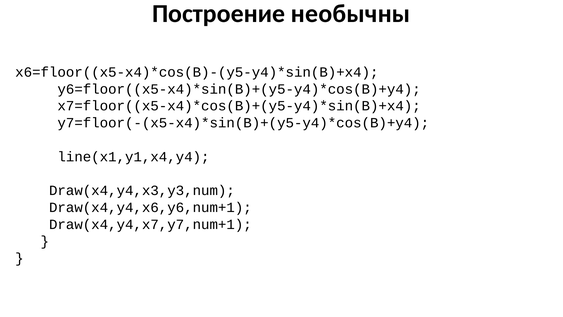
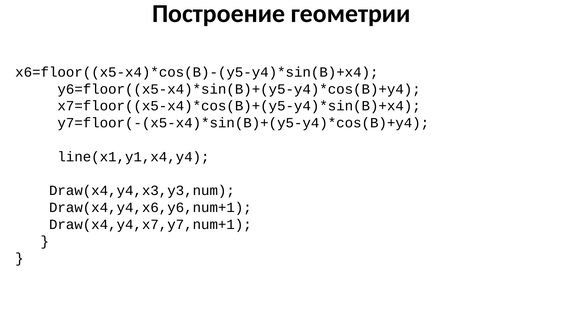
необычны: необычны -> геометрии (351, 14)
